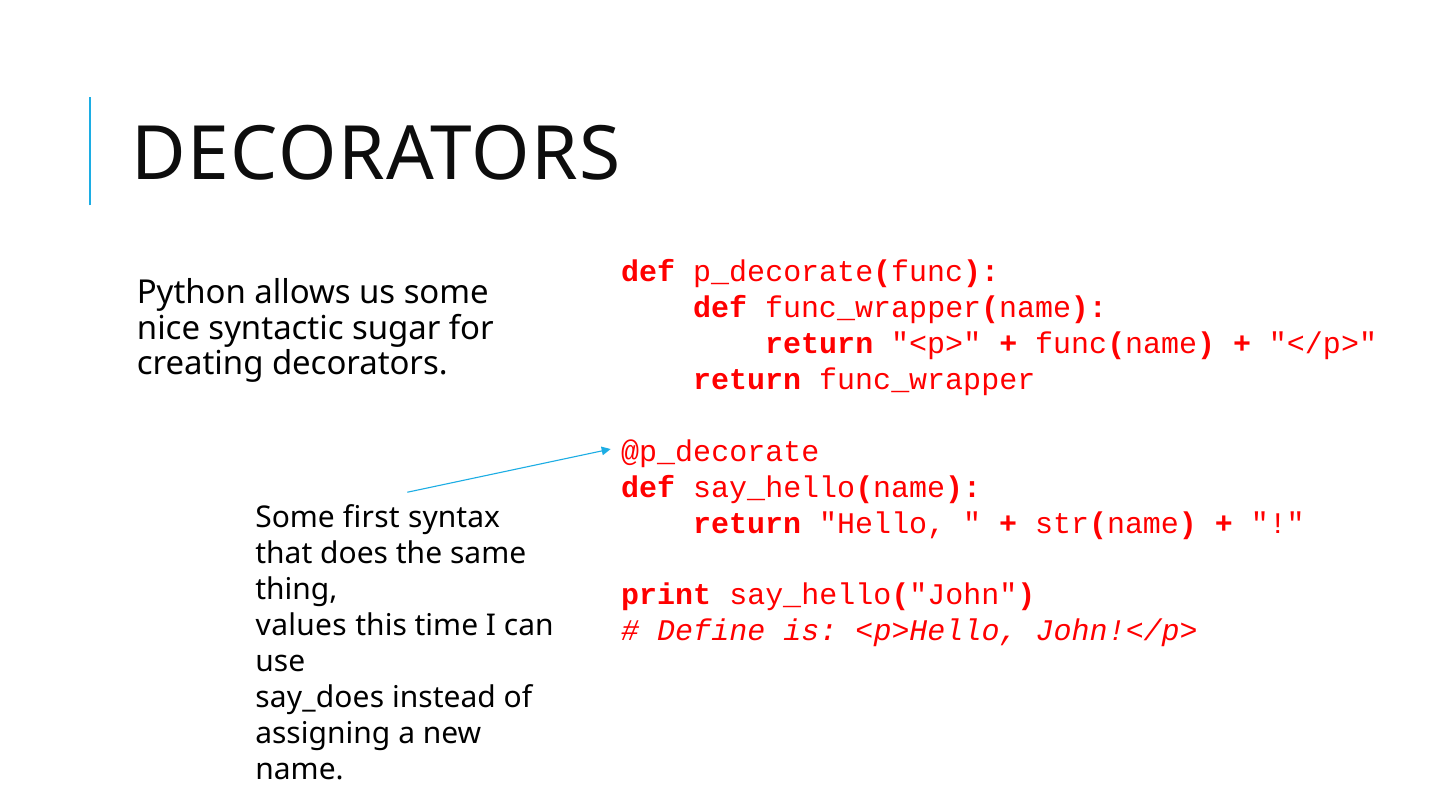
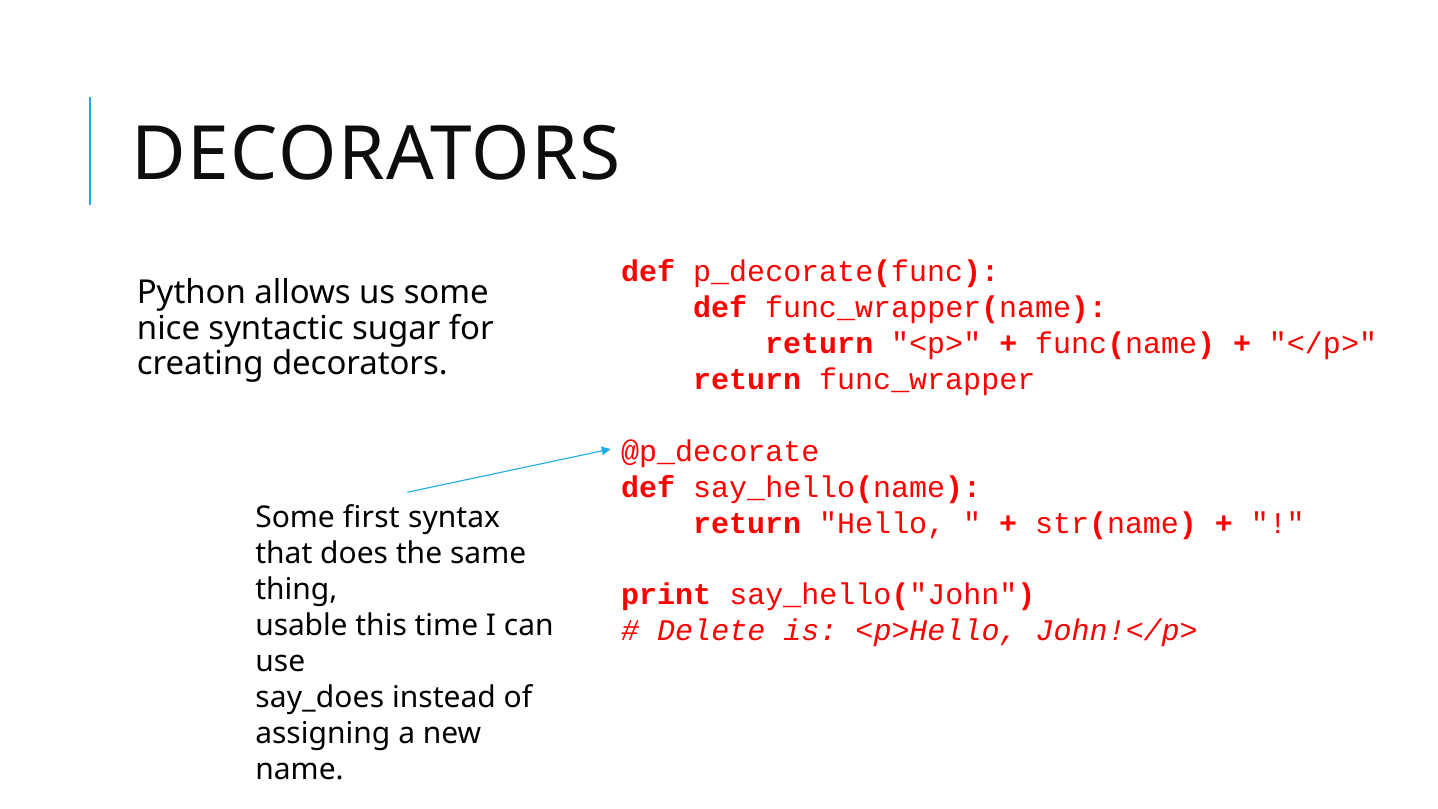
values: values -> usable (301, 625)
Define: Define -> Delete (711, 631)
